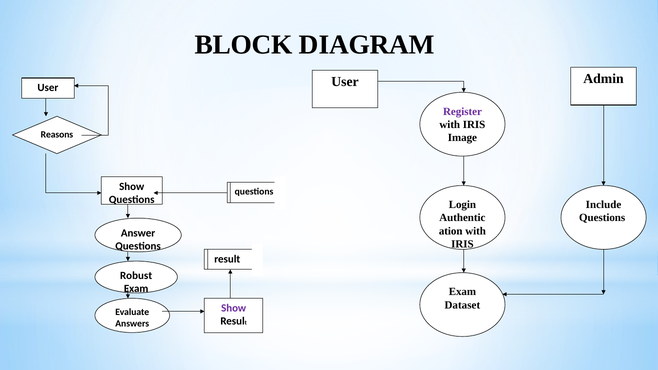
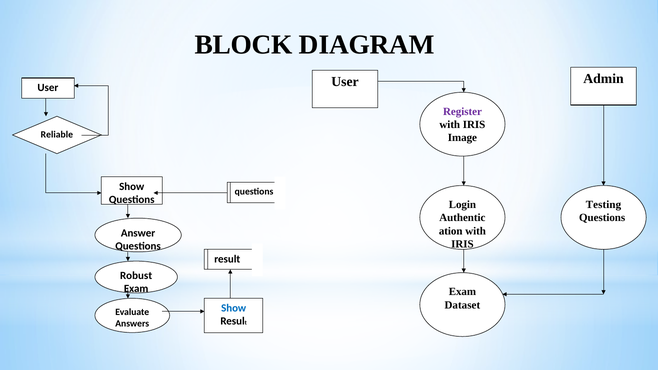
Reasons: Reasons -> Reliable (57, 135)
Include: Include -> Testing (603, 205)
Show colour: purple -> blue (234, 308)
